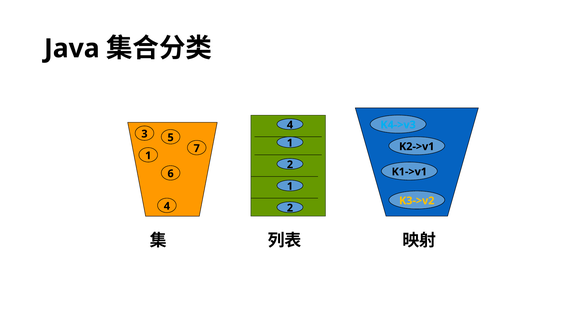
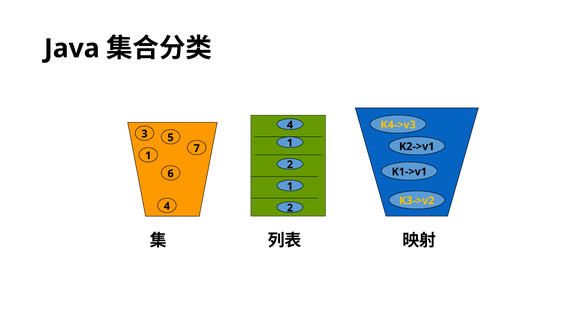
K4->v3 colour: light blue -> yellow (398, 125)
